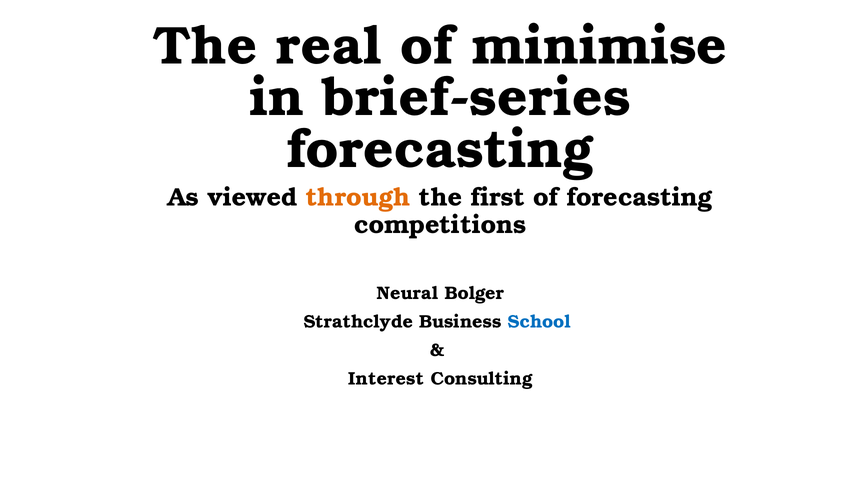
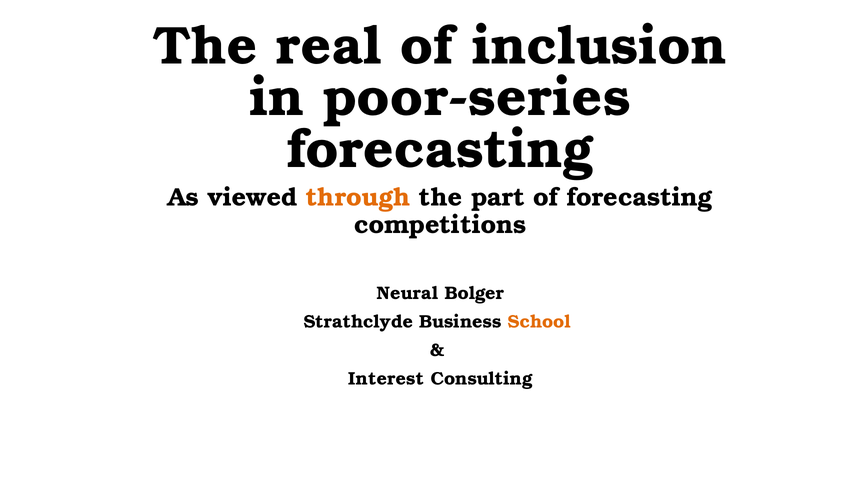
minimise: minimise -> inclusion (599, 46)
brief-series: brief-series -> poor-series (477, 98)
first: first -> part (498, 197)
School colour: blue -> orange (539, 322)
